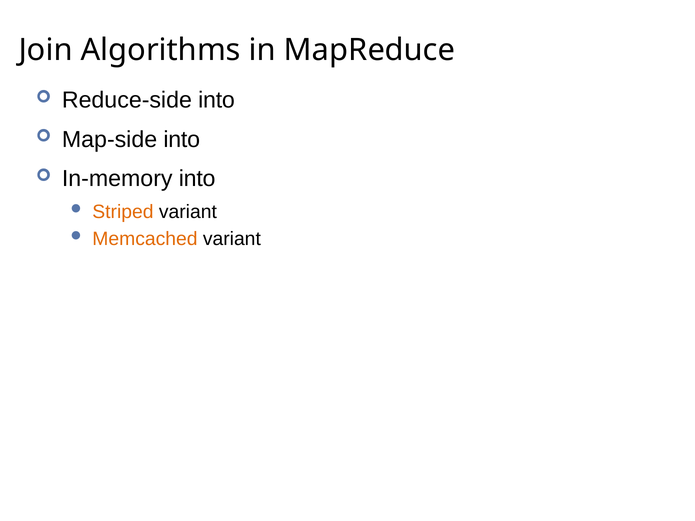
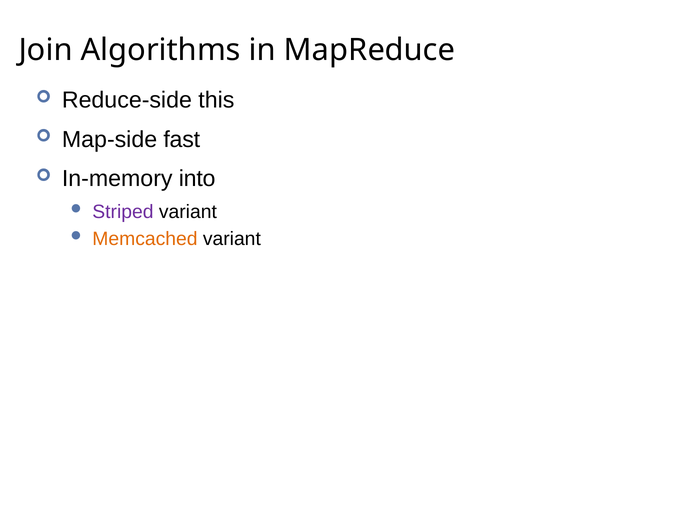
Reduce-side into: into -> this (216, 100)
Map-side into: into -> fast (182, 139)
Striped colour: orange -> purple (123, 212)
